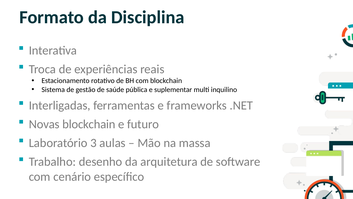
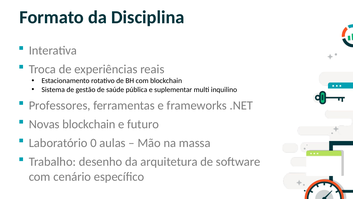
Interligadas: Interligadas -> Professores (60, 105)
3: 3 -> 0 (93, 143)
